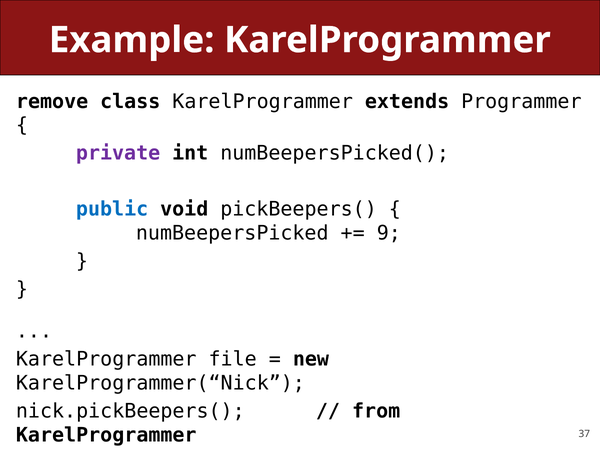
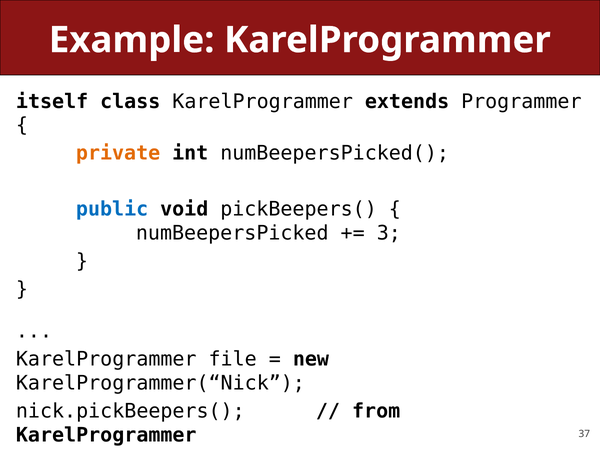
remove: remove -> itself (52, 101)
private colour: purple -> orange (118, 153)
9: 9 -> 3 (389, 233)
